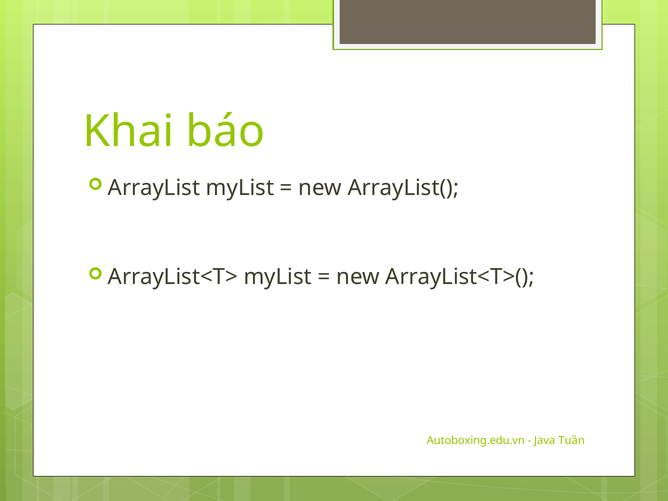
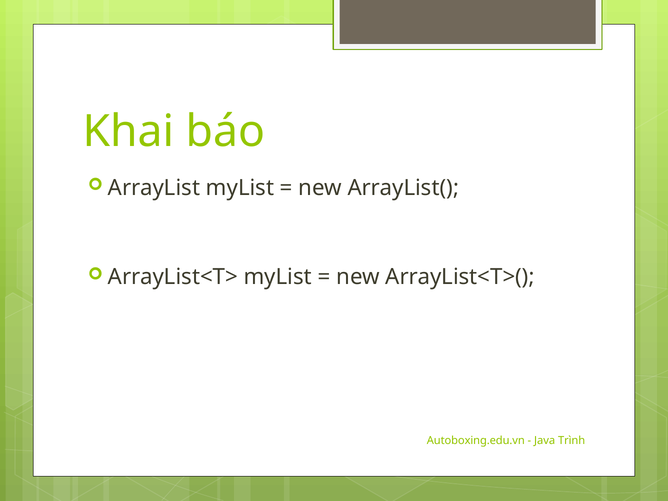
Tuần: Tuần -> Trình (572, 441)
